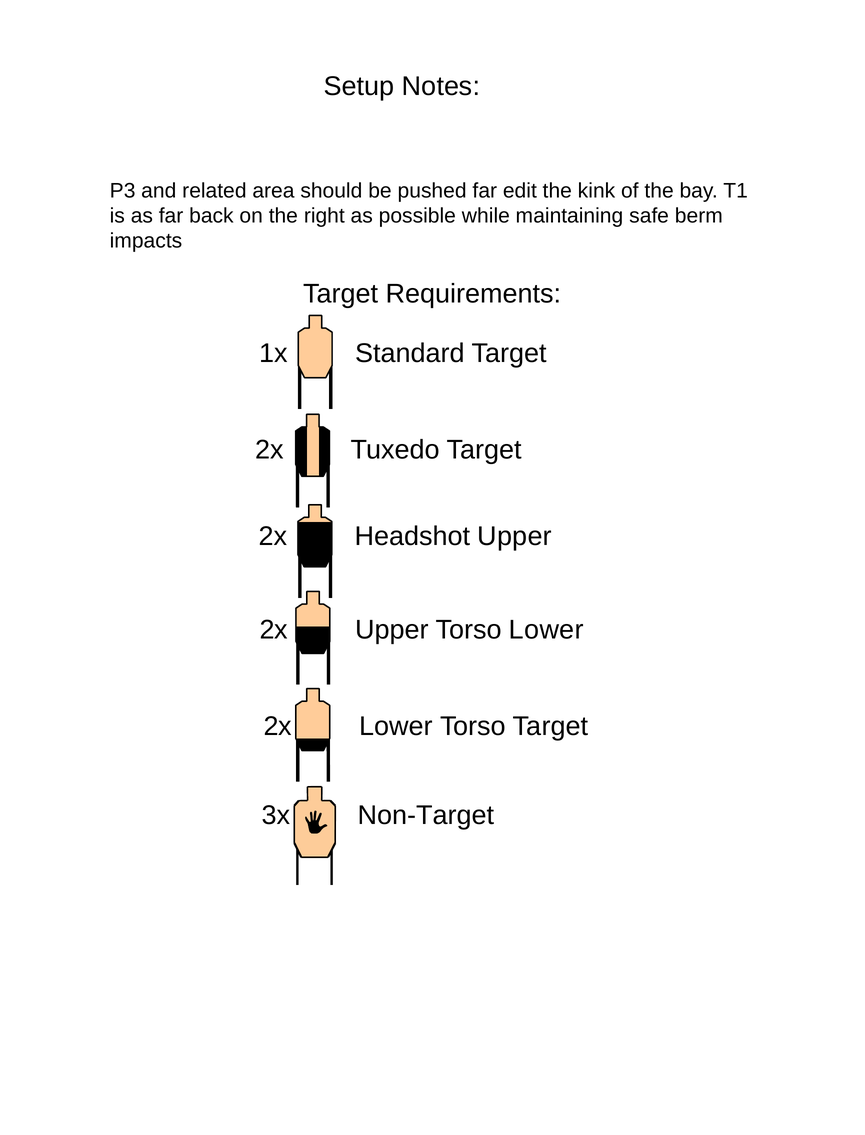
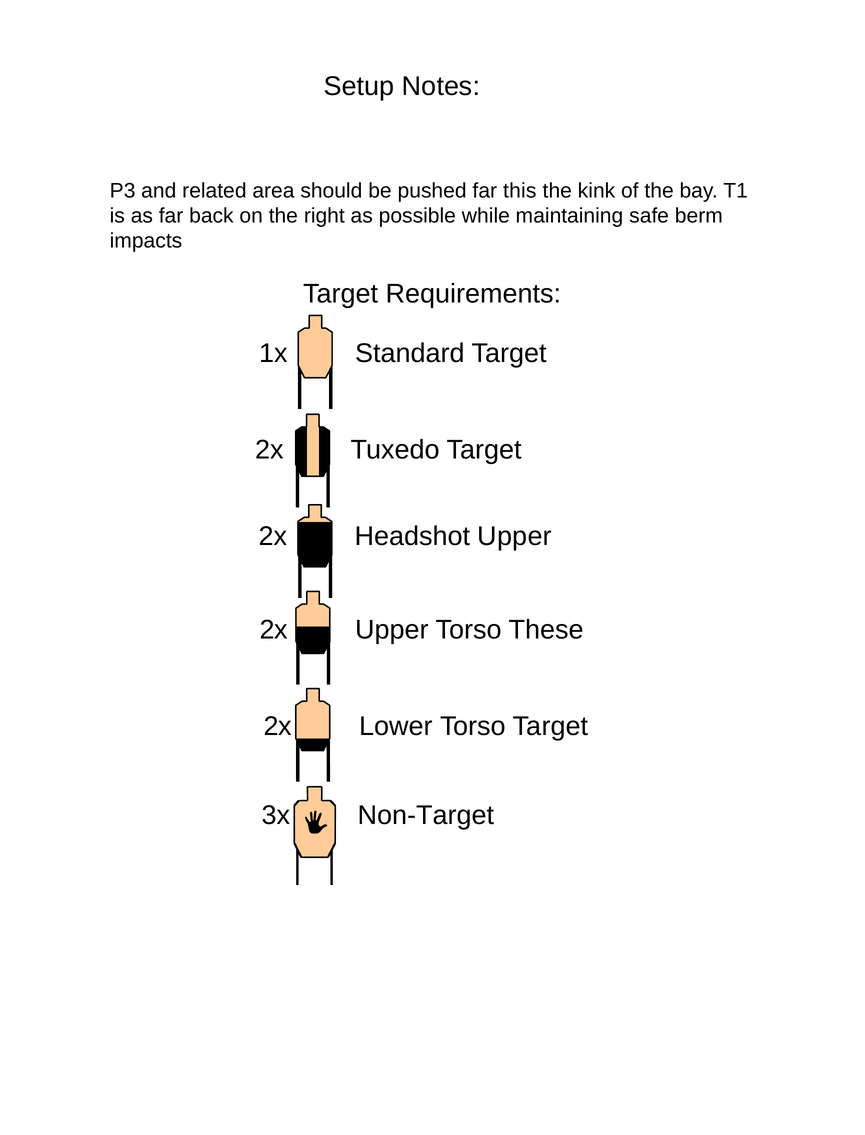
edit: edit -> this (520, 191)
Torso Lower: Lower -> These (546, 630)
